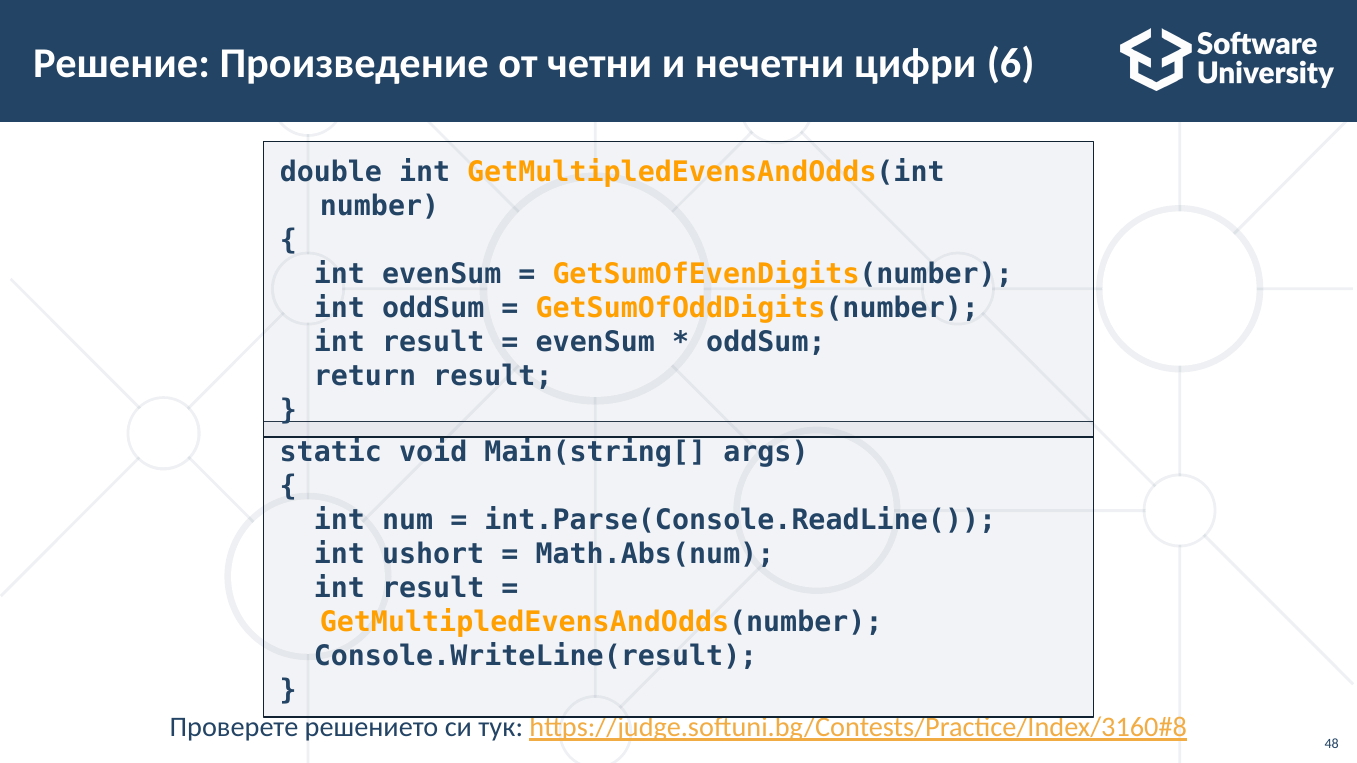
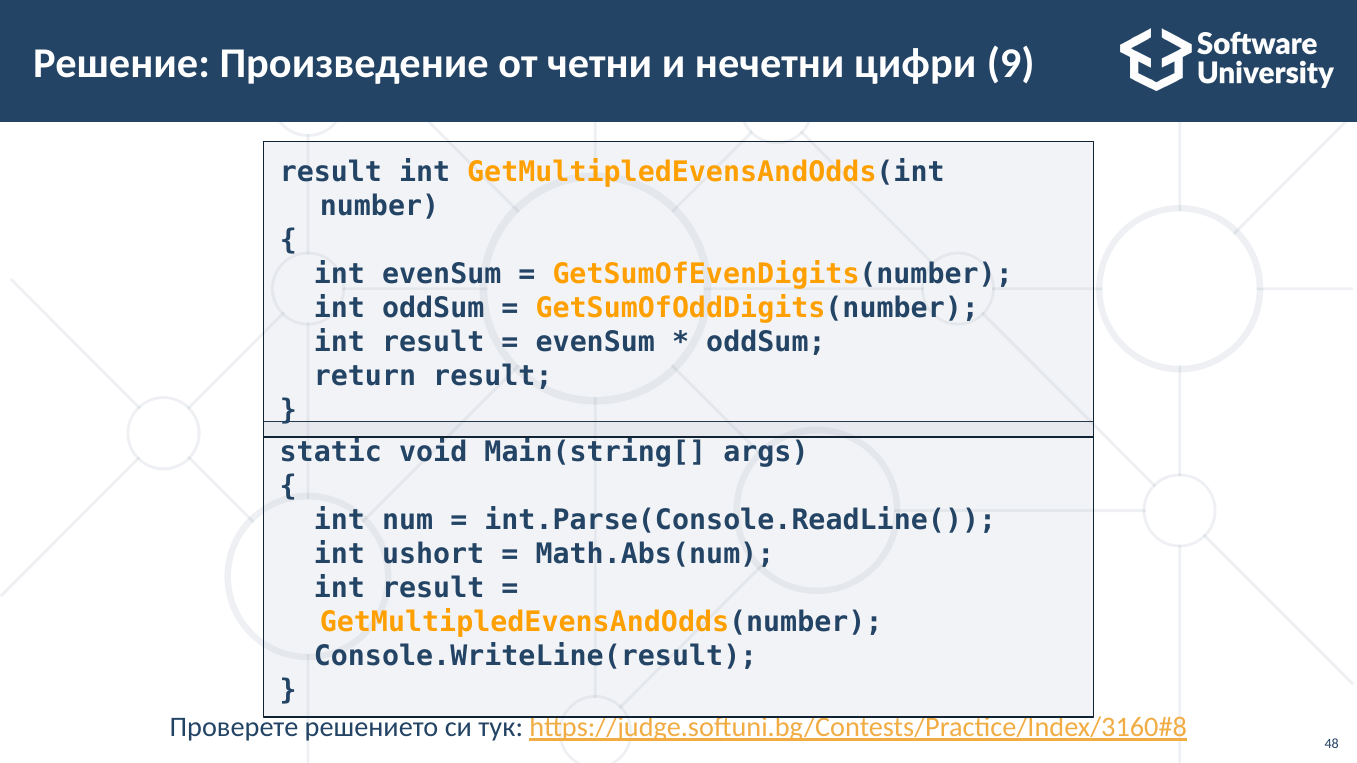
6: 6 -> 9 (1011, 63)
double: double -> result (331, 173)
